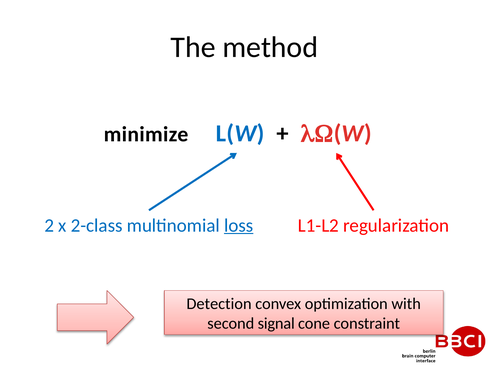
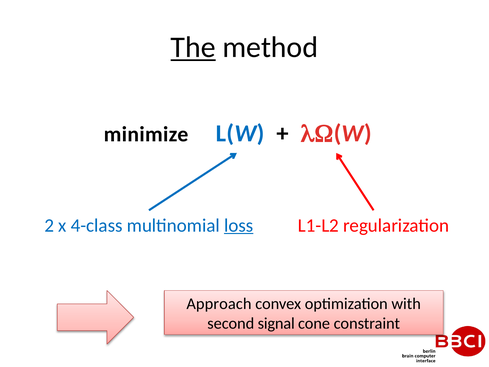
The underline: none -> present (193, 47)
2-class: 2-class -> 4-class (97, 225)
Detection: Detection -> Approach (219, 304)
